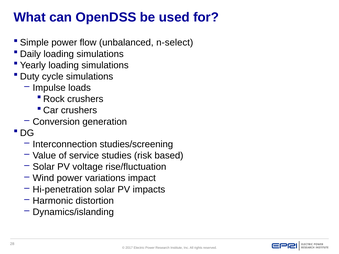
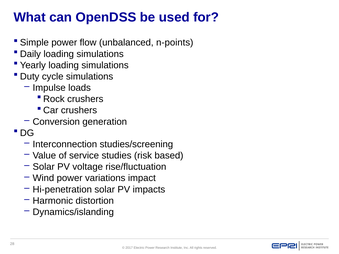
n-select: n-select -> n-points (175, 43)
